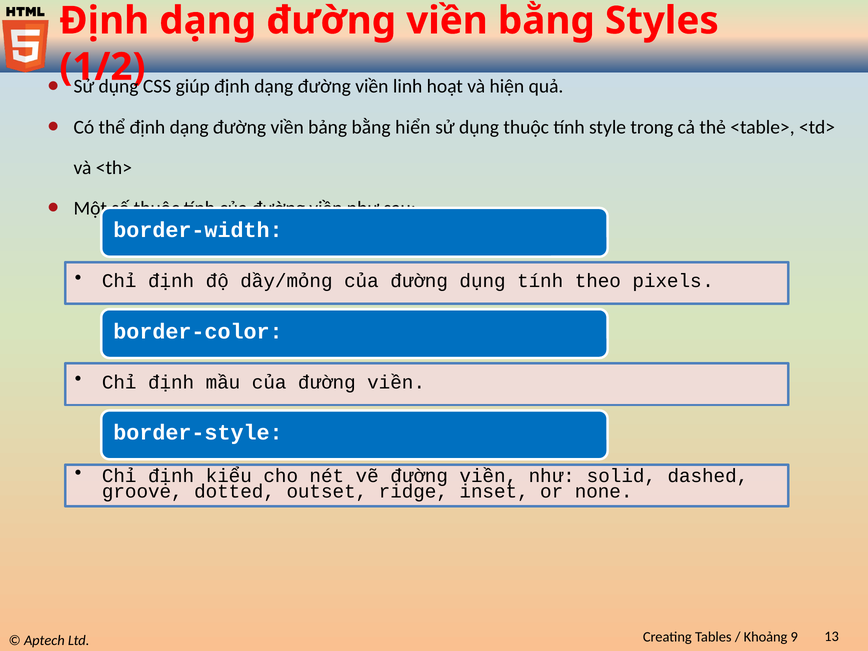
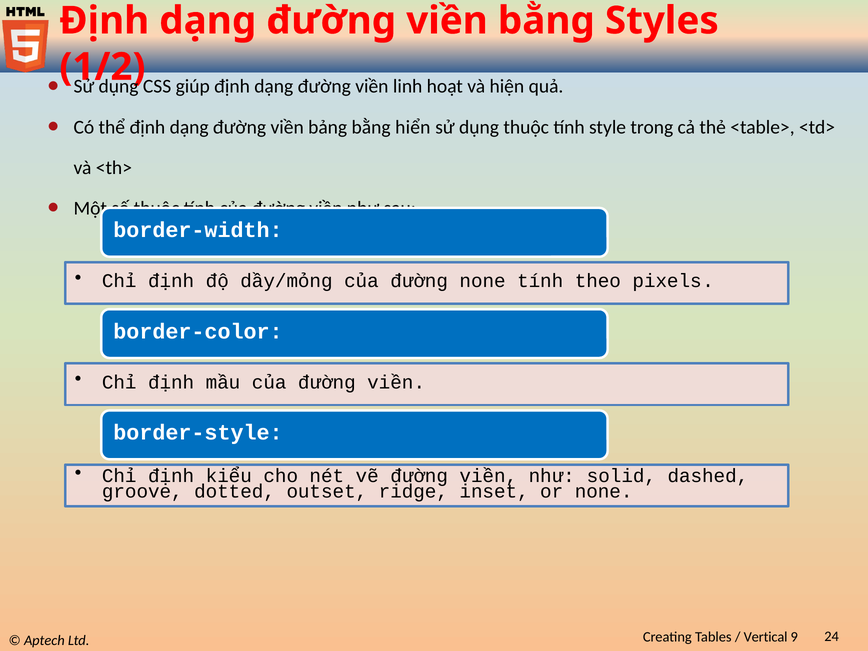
đường dụng: dụng -> none (483, 281)
Khoảng: Khoảng -> Vertical (766, 637)
13: 13 -> 24 (832, 637)
